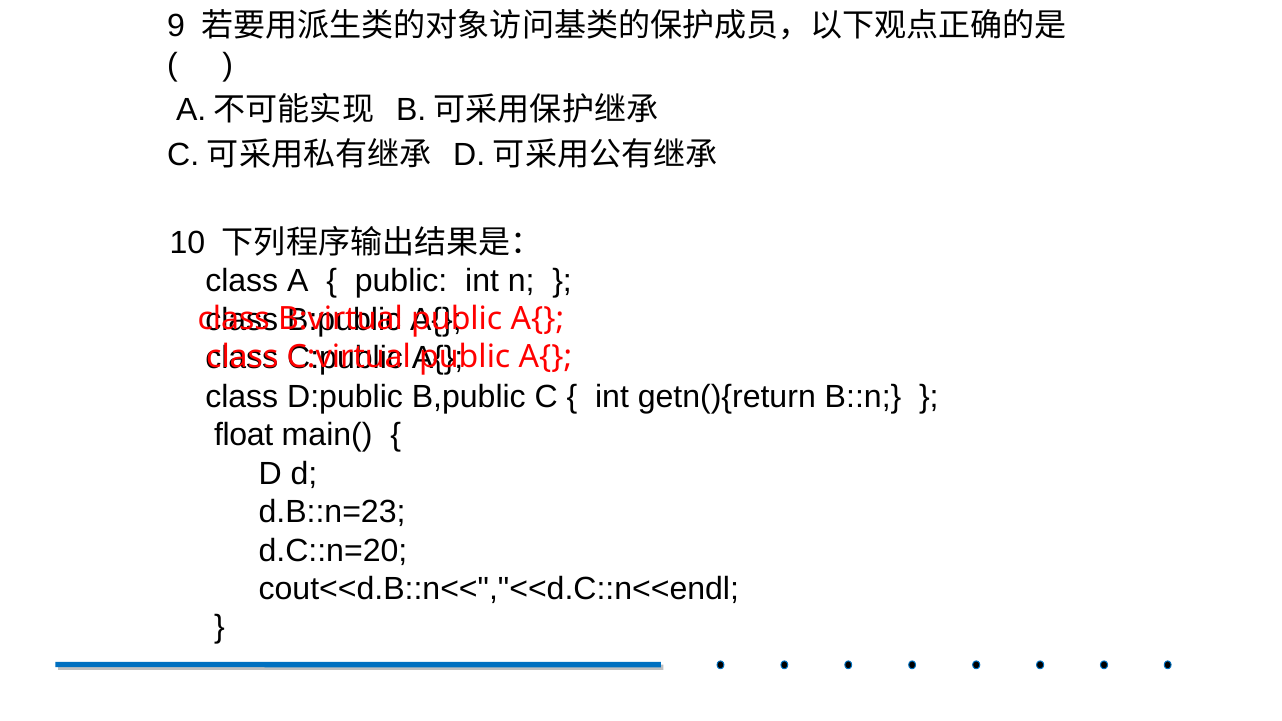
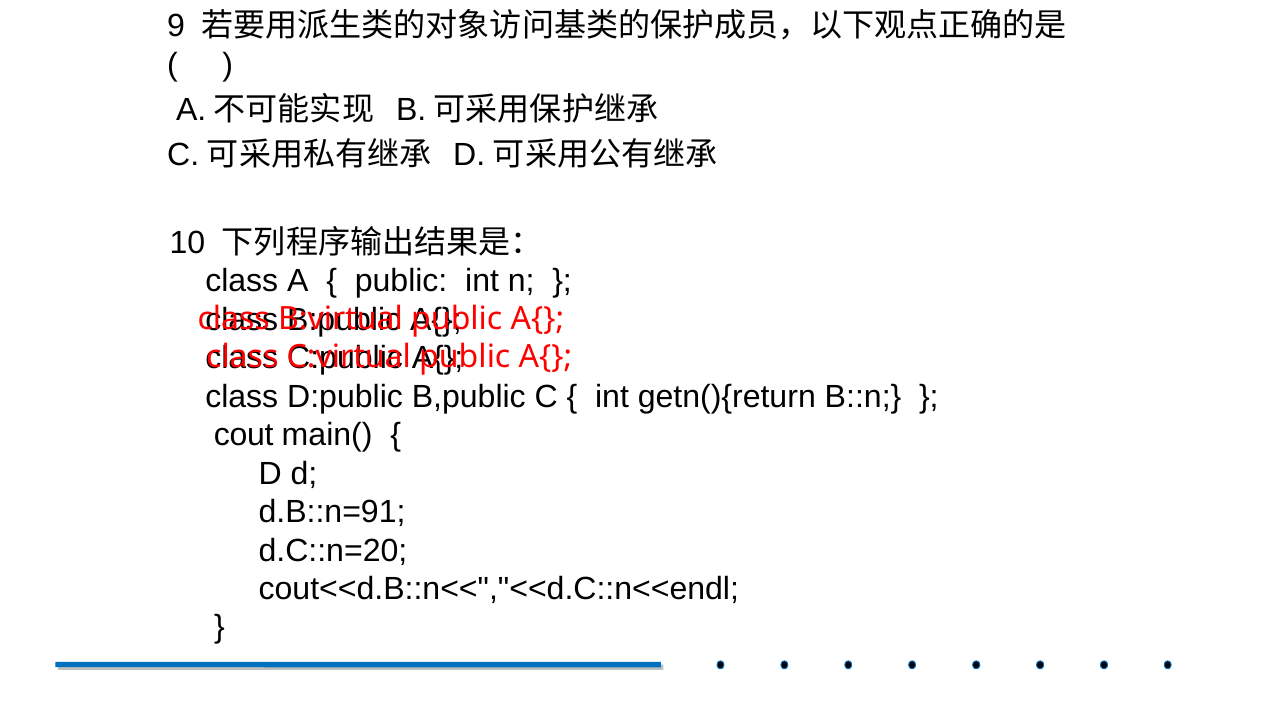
float: float -> cout (244, 435)
d.B::n=23: d.B::n=23 -> d.B::n=91 (332, 512)
